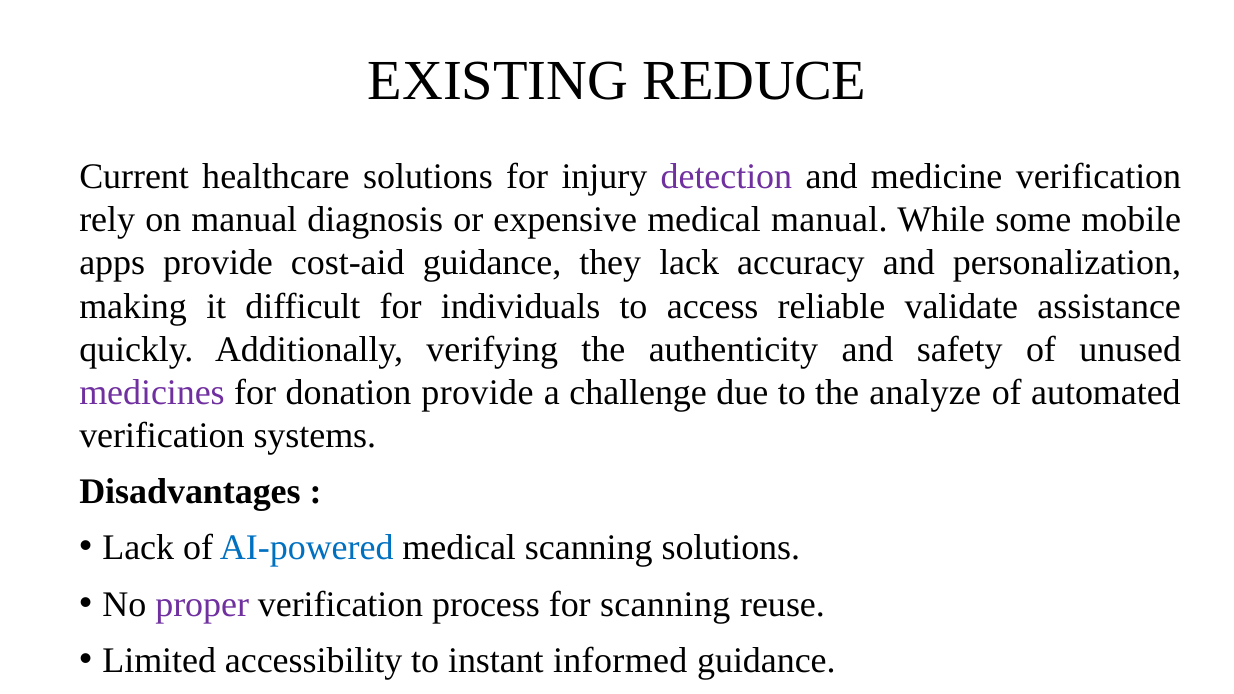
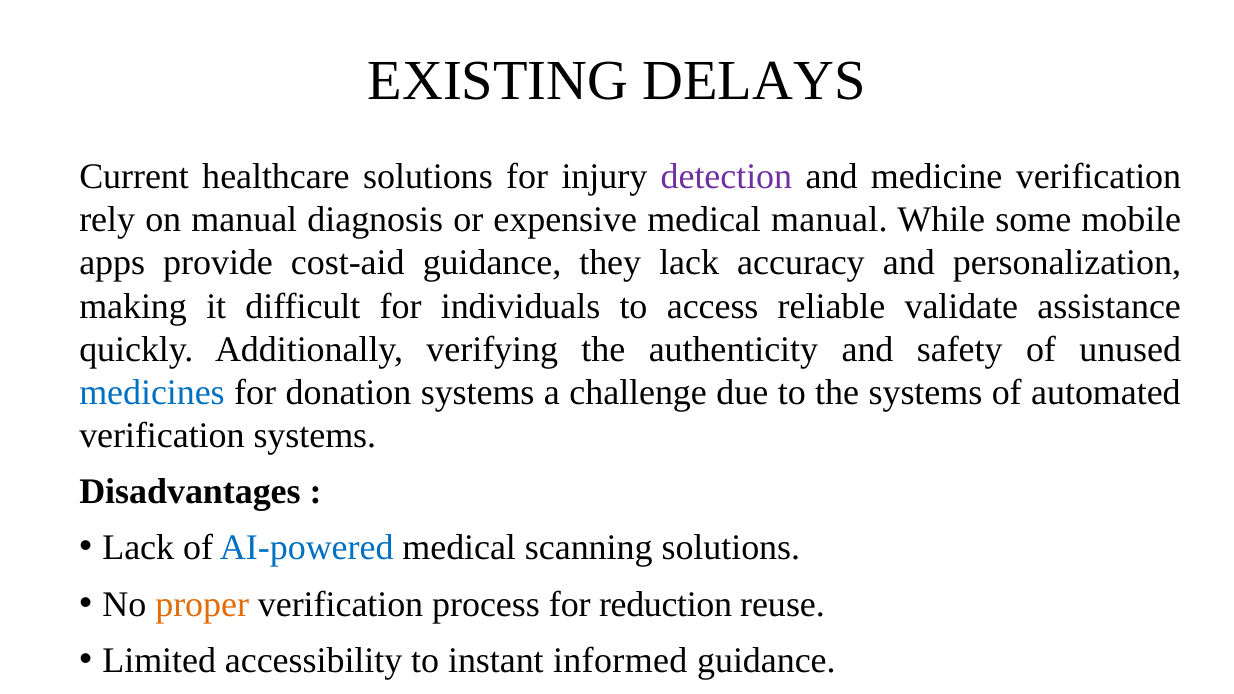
REDUCE: REDUCE -> DELAYS (754, 81)
medicines colour: purple -> blue (152, 393)
donation provide: provide -> systems (478, 393)
the analyze: analyze -> systems (925, 393)
proper colour: purple -> orange (202, 604)
for scanning: scanning -> reduction (666, 604)
